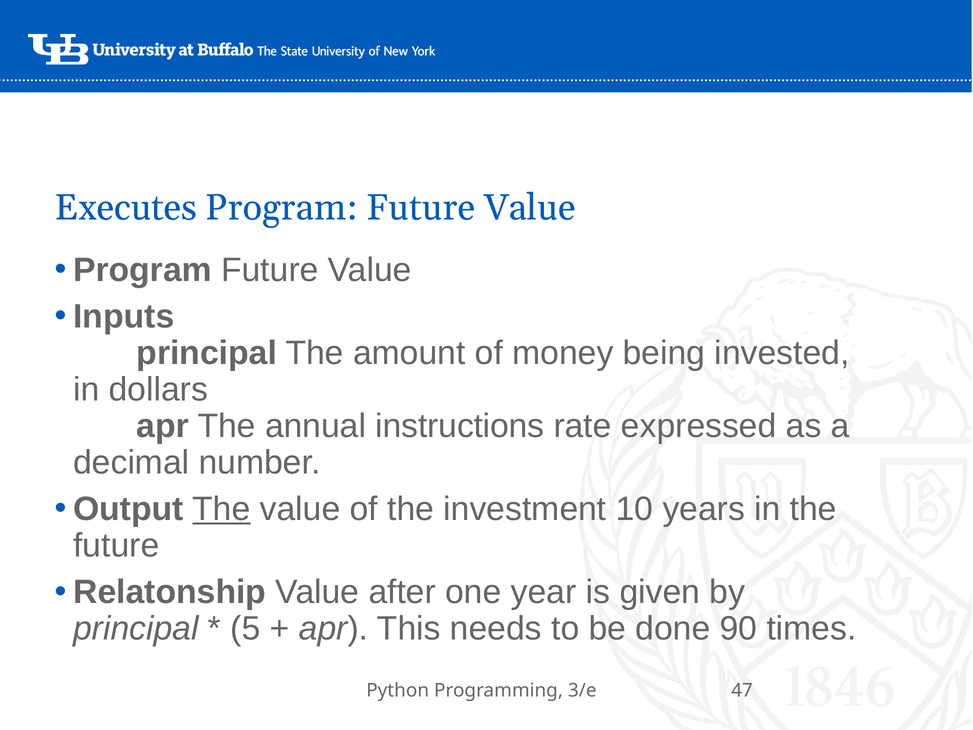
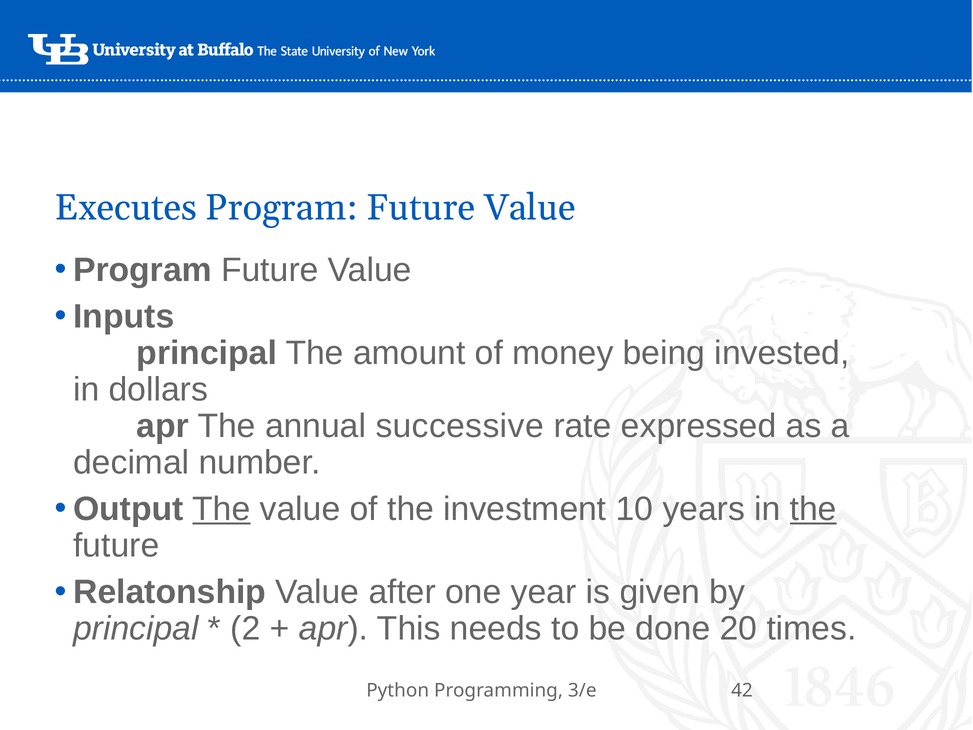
instructions: instructions -> successive (460, 426)
the underline: none -> present (813, 509)
5: 5 -> 2 (245, 628)
90: 90 -> 20 (738, 628)
47: 47 -> 42 (742, 690)
